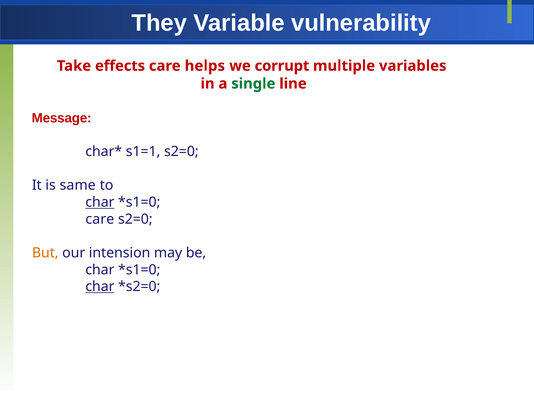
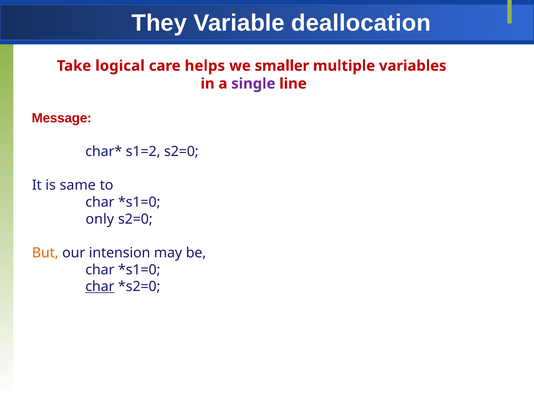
vulnerability: vulnerability -> deallocation (361, 23)
effects: effects -> logical (120, 66)
corrupt: corrupt -> smaller (282, 66)
single colour: green -> purple (253, 84)
s1=1: s1=1 -> s1=2 (143, 152)
char underline: present -> none (100, 202)
care: care -> only (100, 219)
